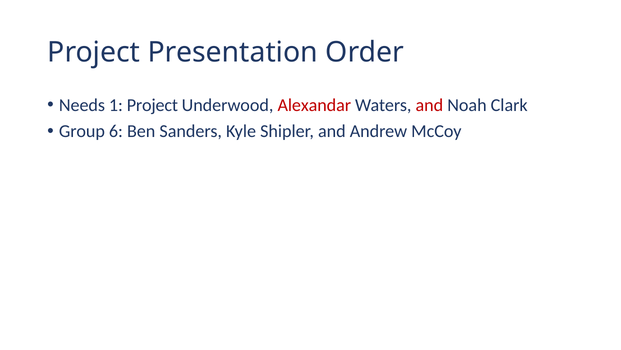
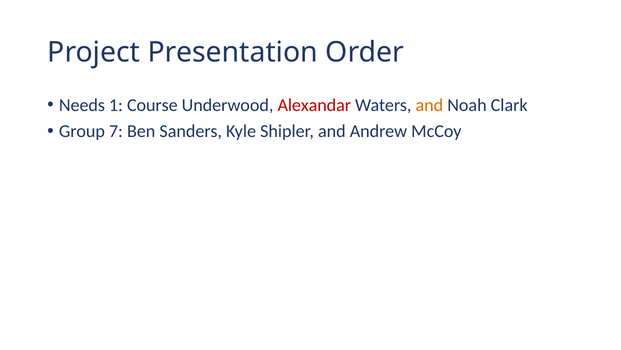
1 Project: Project -> Course (152, 105)
and colour: red -> orange (429, 105)
6: 6 -> 7 (116, 131)
